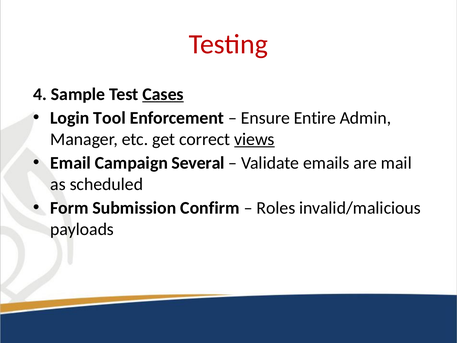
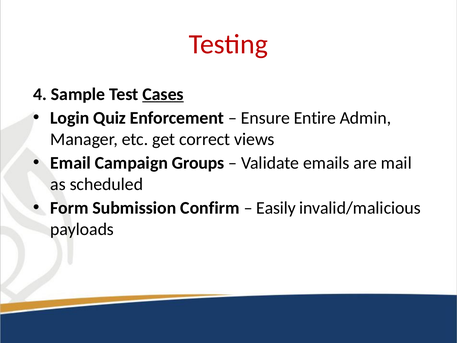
Tool: Tool -> Quiz (110, 118)
views underline: present -> none (254, 139)
Several: Several -> Groups (198, 163)
Roles: Roles -> Easily (276, 208)
